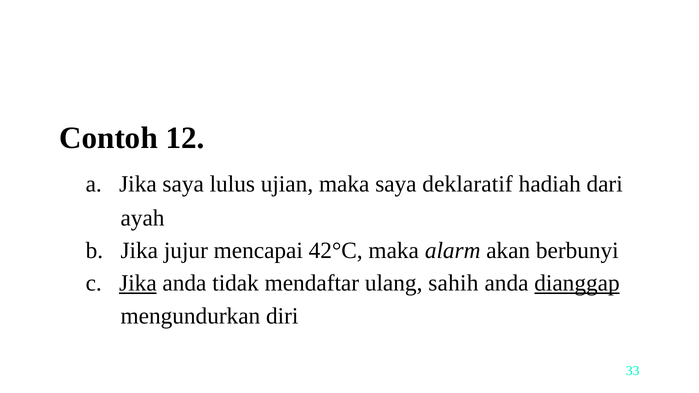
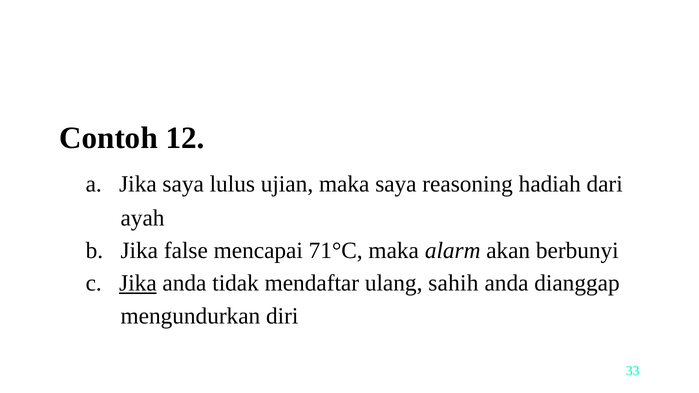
deklaratif: deklaratif -> reasoning (468, 184)
jujur: jujur -> false (186, 251)
42°C: 42°C -> 71°C (336, 251)
dianggap underline: present -> none (577, 283)
